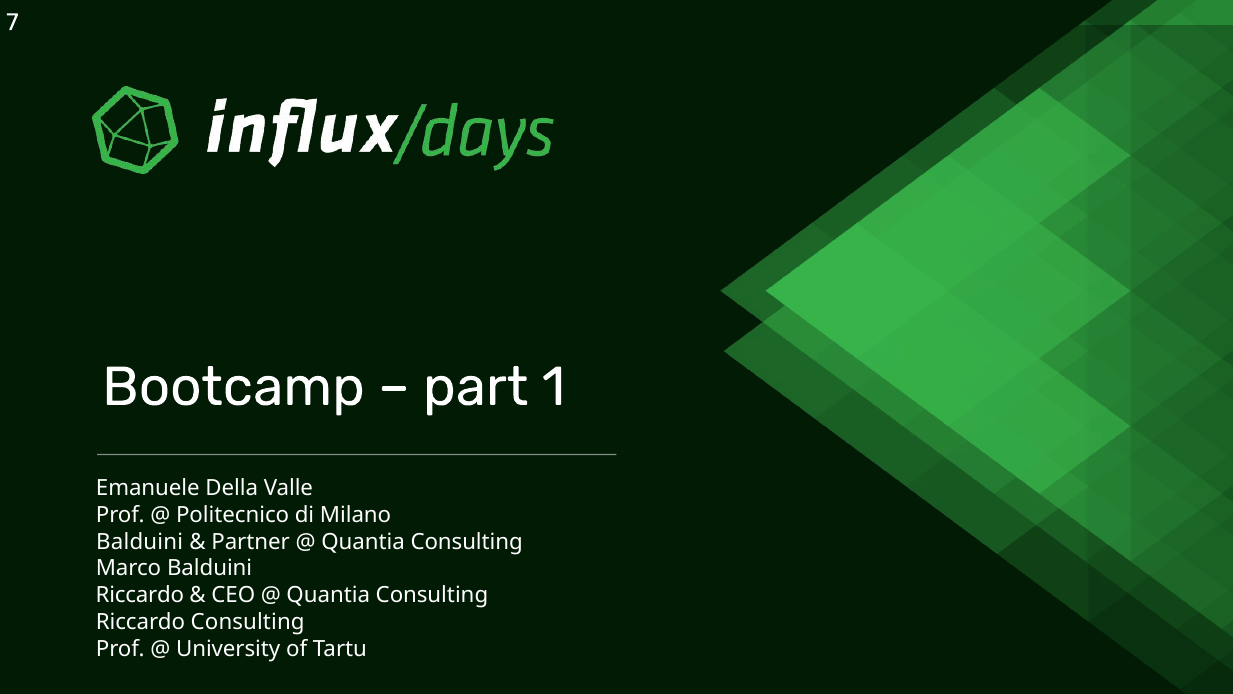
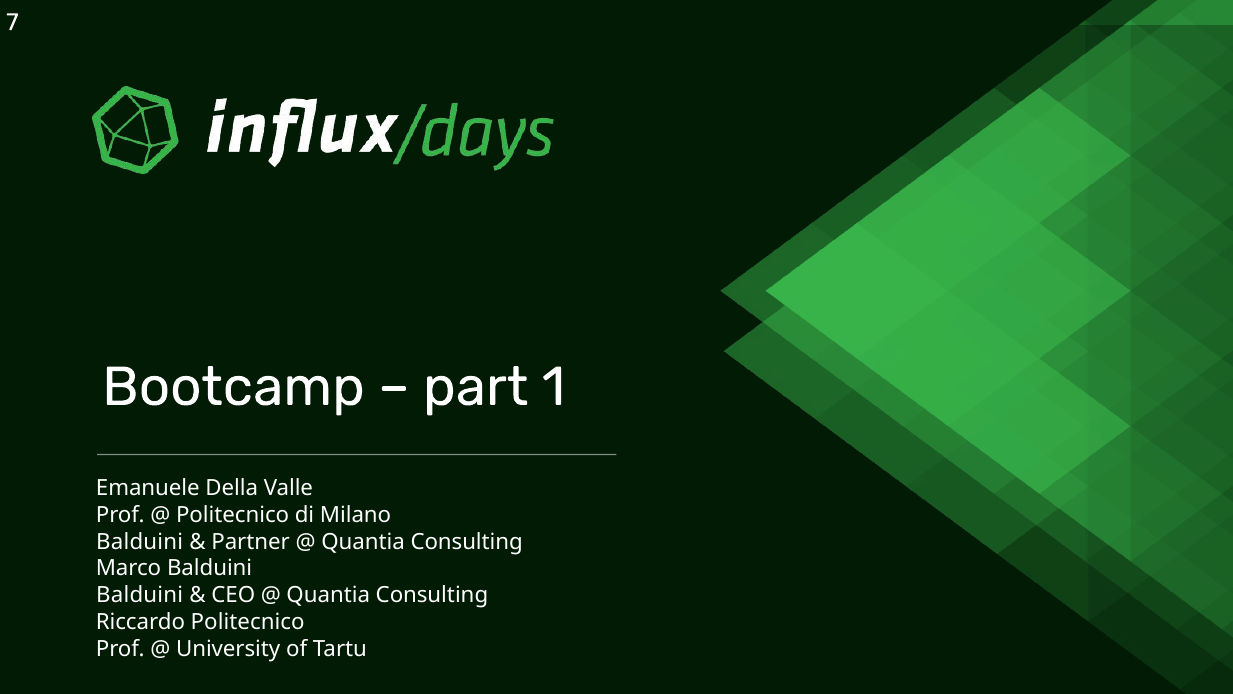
Riccardo: Riccardo -> Balduini (140, 595)
Riccardo Consulting: Consulting -> Politecnico (248, 622)
